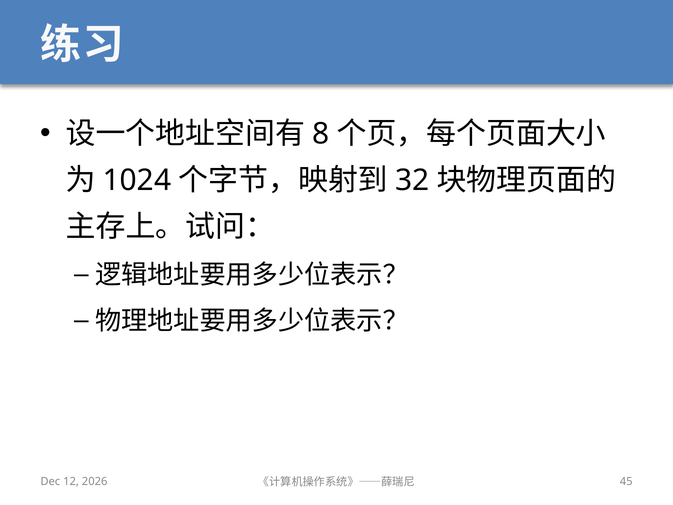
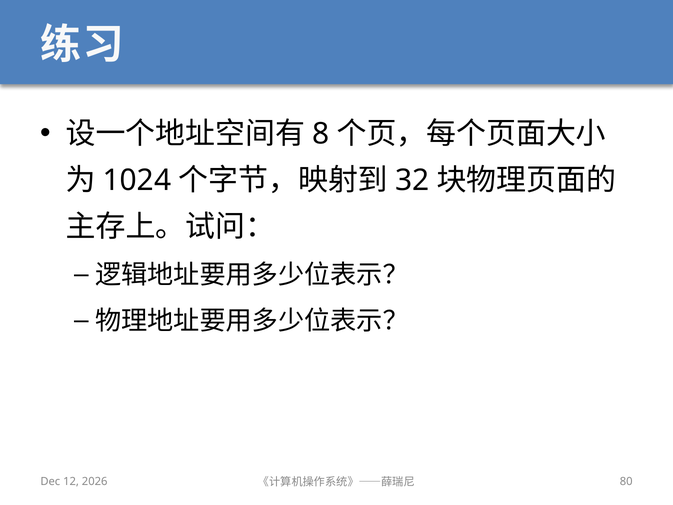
45: 45 -> 80 (626, 481)
